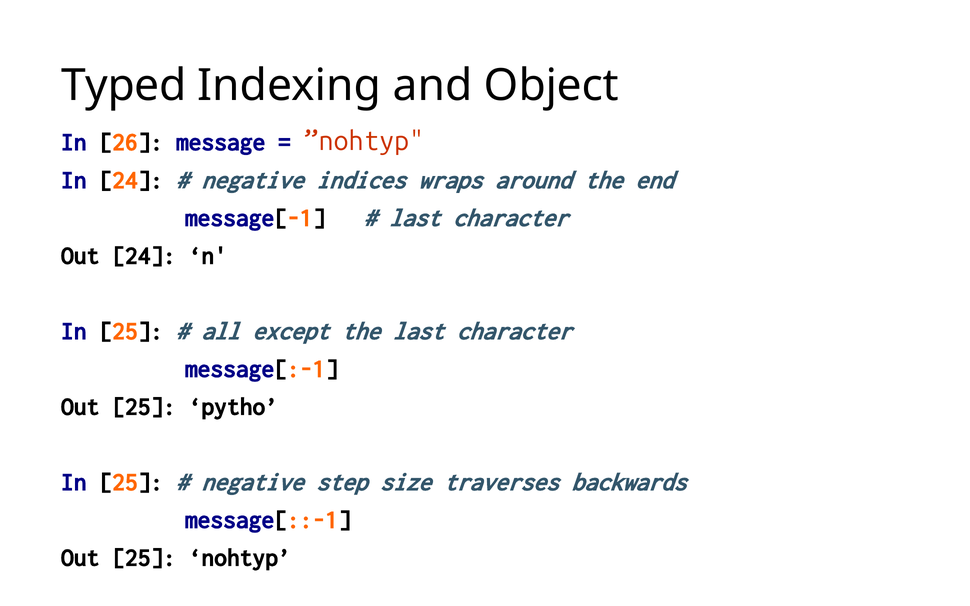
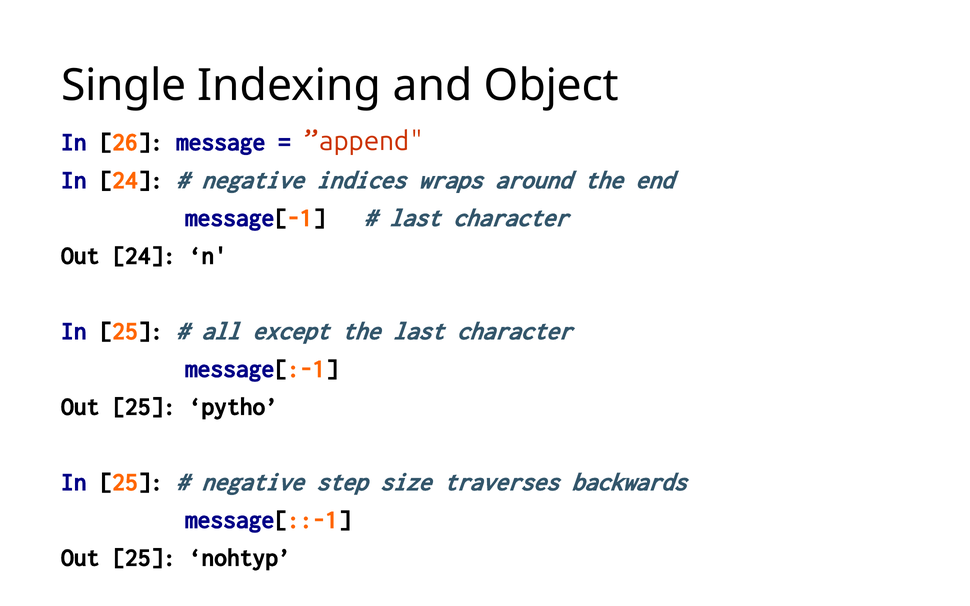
Typed: Typed -> Single (124, 86)
”nohtyp: ”nohtyp -> ”append (364, 141)
